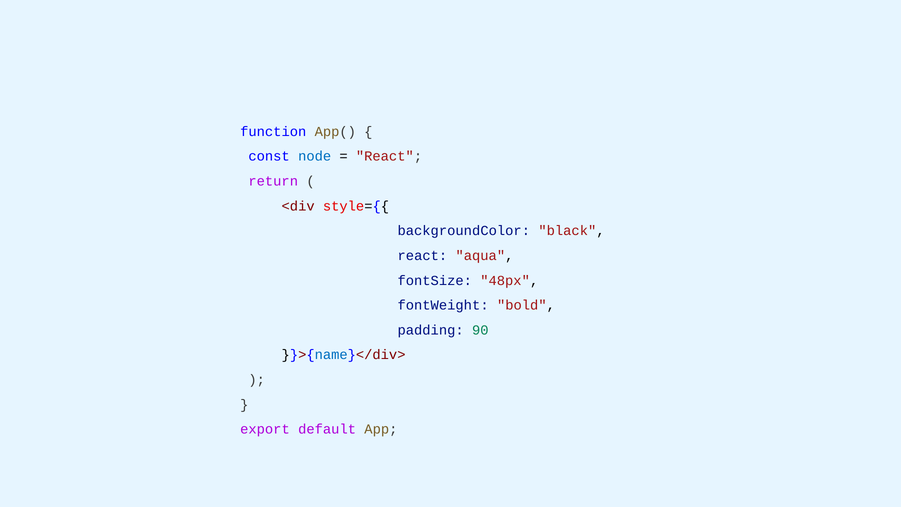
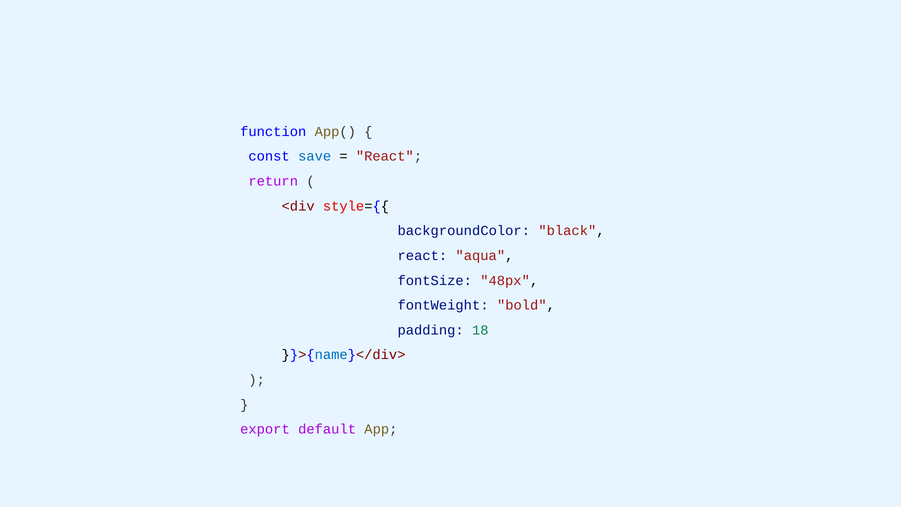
node: node -> save (315, 156)
90: 90 -> 18 (480, 330)
